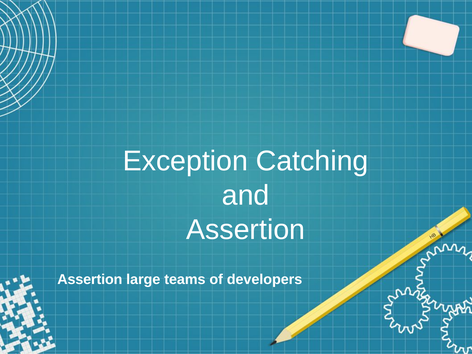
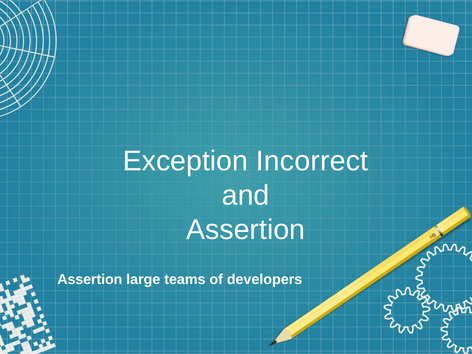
Catching: Catching -> Incorrect (312, 161)
